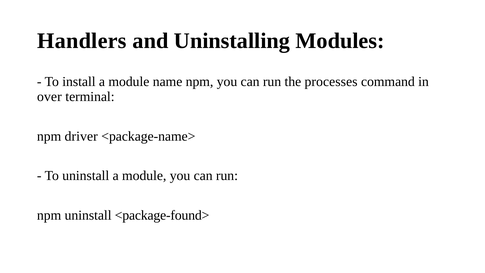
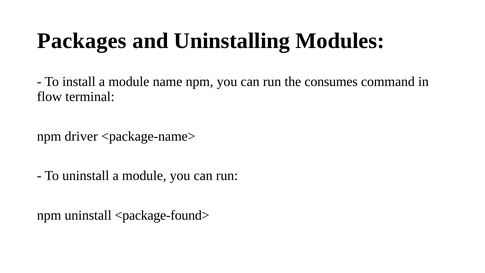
Handlers: Handlers -> Packages (82, 41)
processes: processes -> consumes (331, 82)
over: over -> flow (49, 96)
